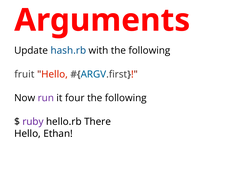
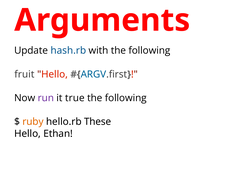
four: four -> true (75, 98)
ruby colour: purple -> orange (33, 122)
There: There -> These (98, 122)
